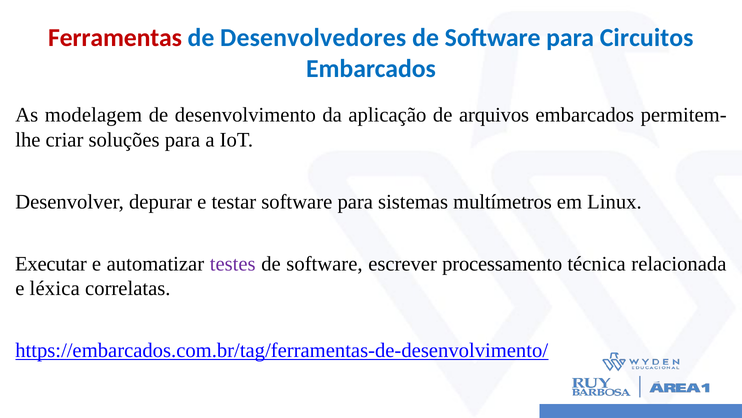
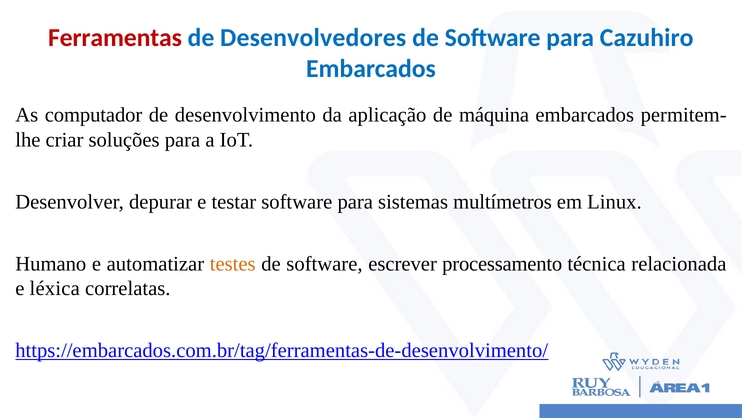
Circuitos: Circuitos -> Cazuhiro (647, 38)
modelagem: modelagem -> computador (94, 115)
arquivos: arquivos -> máquina (494, 115)
Executar: Executar -> Humano (51, 263)
testes colour: purple -> orange (233, 263)
